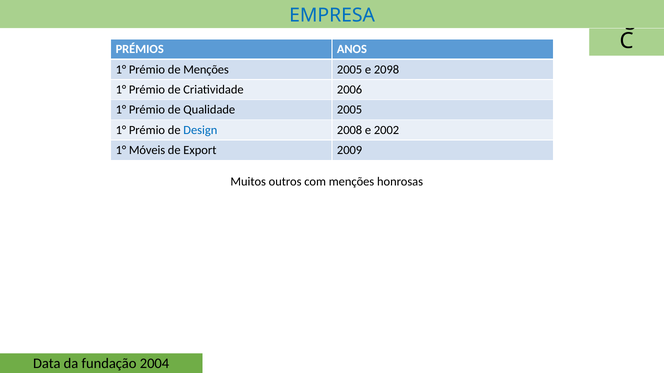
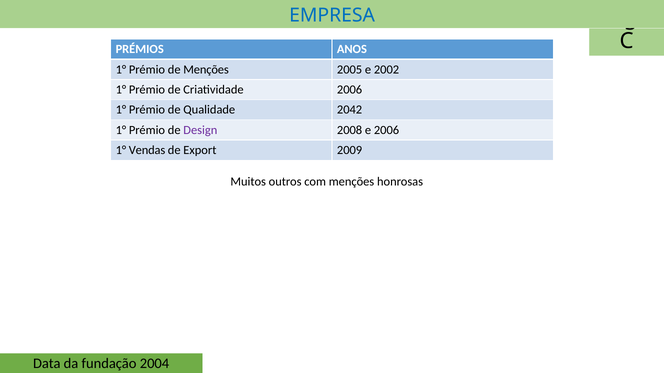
2098: 2098 -> 2002 (387, 70)
Qualidade 2005: 2005 -> 2042 (350, 110)
Design colour: blue -> purple (200, 130)
e 2002: 2002 -> 2006 (387, 130)
Móveis: Móveis -> Vendas (147, 150)
